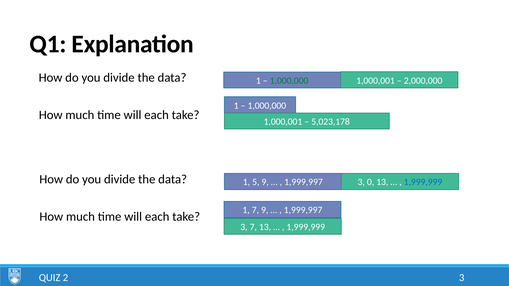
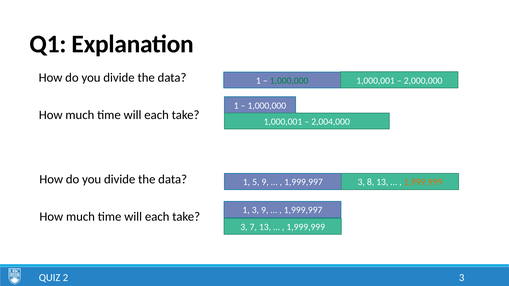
5,023,178: 5,023,178 -> 2,004,000 (331, 122)
0: 0 -> 8 (371, 182)
1,999,999 colour: blue -> orange (423, 182)
1 7: 7 -> 3 (255, 210)
